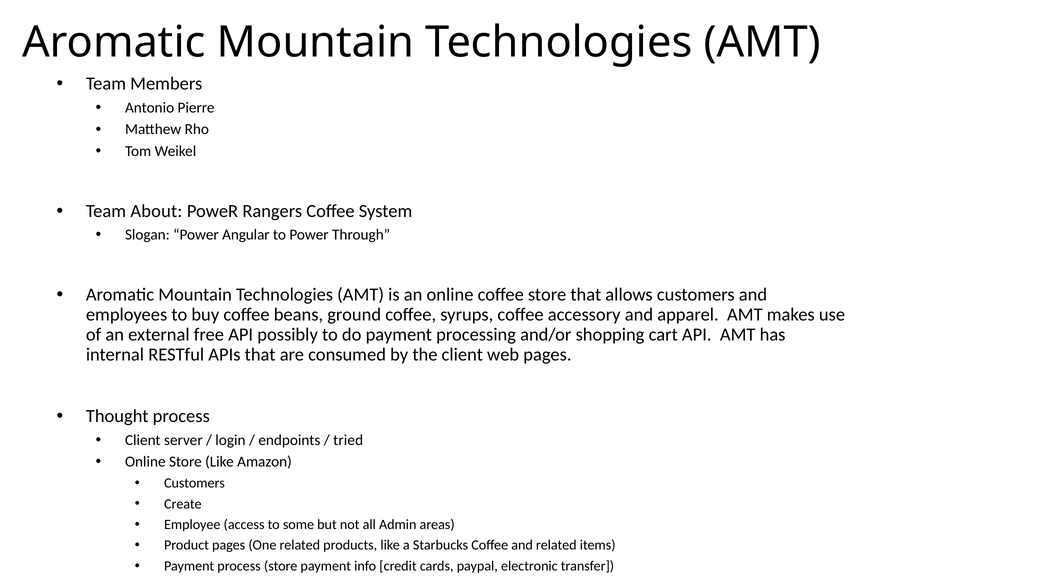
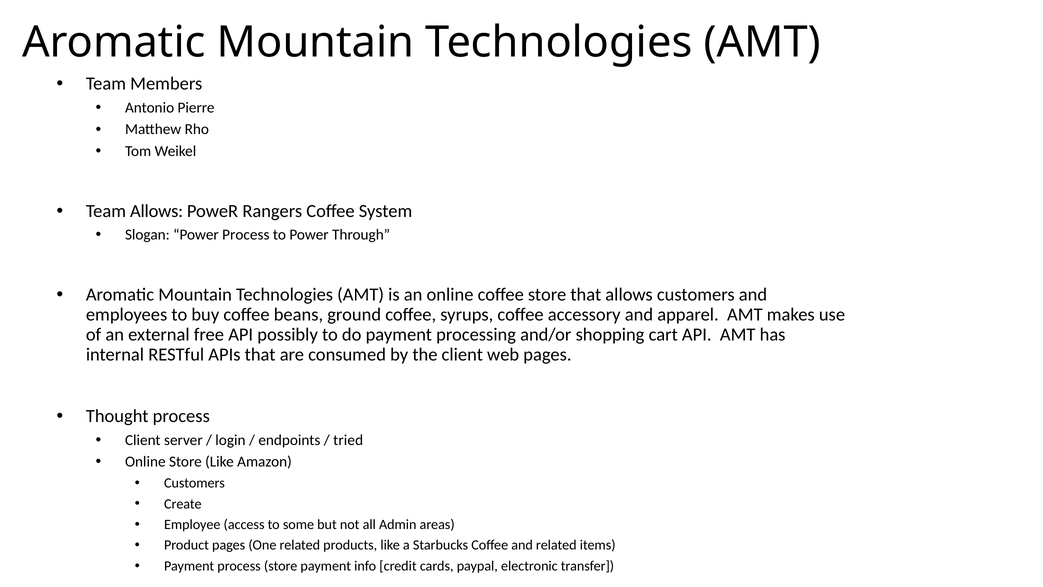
Team About: About -> Allows (157, 211)
Power Angular: Angular -> Process (246, 235)
